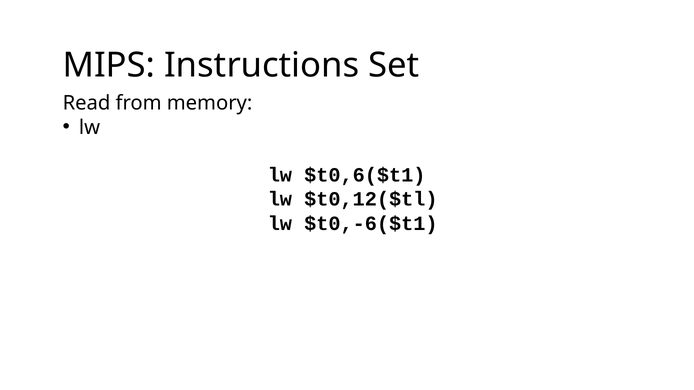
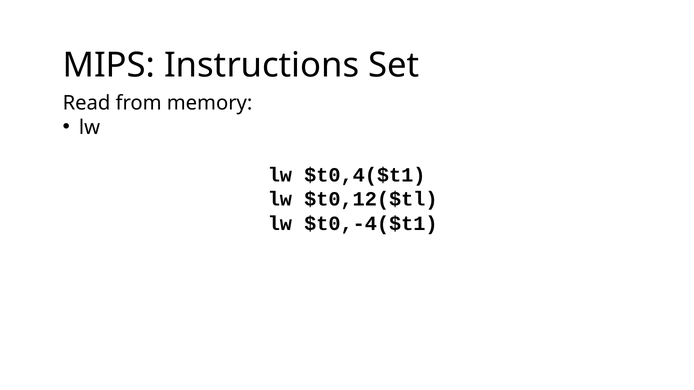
$t0,6($t1: $t0,6($t1 -> $t0,4($t1 (365, 175)
$t0,-6($t1: $t0,-6($t1 -> $t0,-4($t1 (371, 224)
